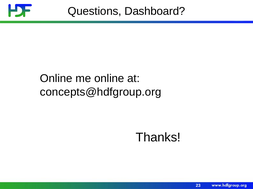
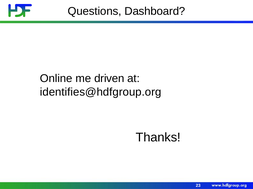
me online: online -> driven (109, 79)
concepts@hdfgroup.org: concepts@hdfgroup.org -> identifies@hdfgroup.org (101, 92)
